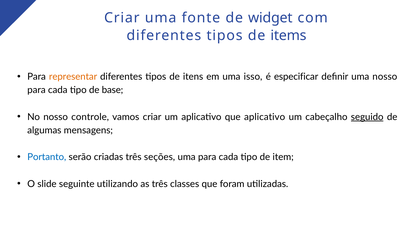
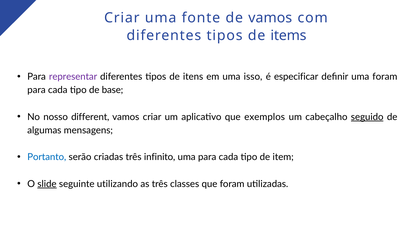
de widget: widget -> vamos (270, 18)
representar colour: orange -> purple (73, 77)
uma nosso: nosso -> foram (385, 77)
controle: controle -> different (90, 117)
que aplicativo: aplicativo -> exemplos (265, 117)
seções: seções -> infinito (160, 157)
slide underline: none -> present (47, 184)
